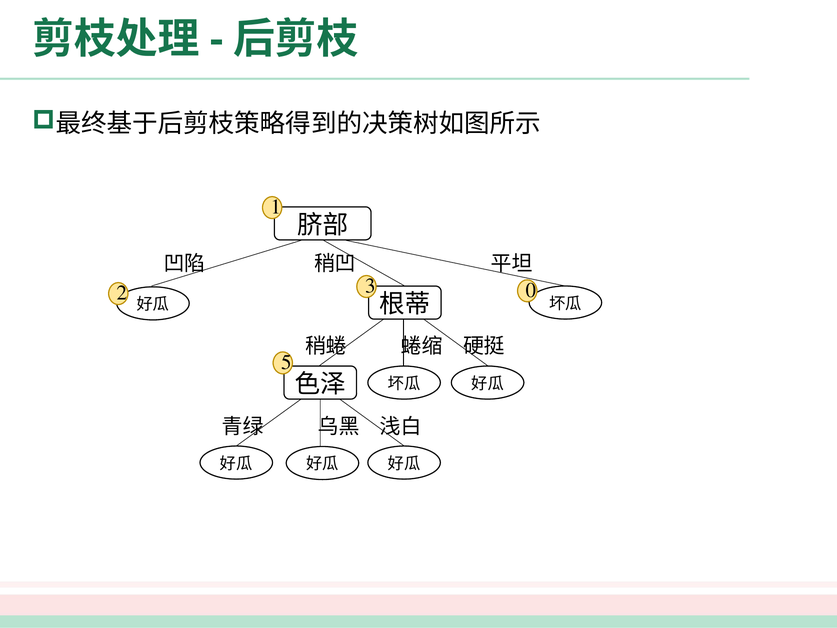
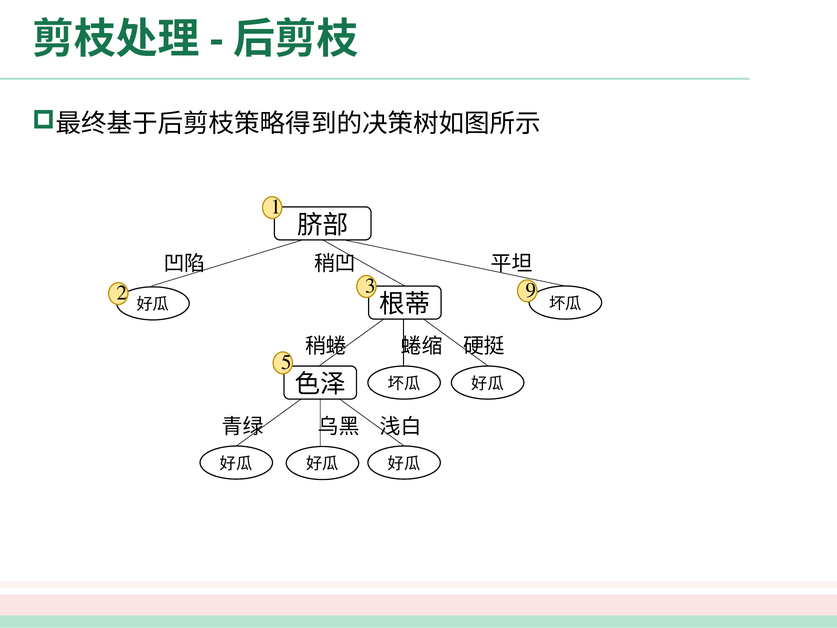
0: 0 -> 9 (531, 290)
